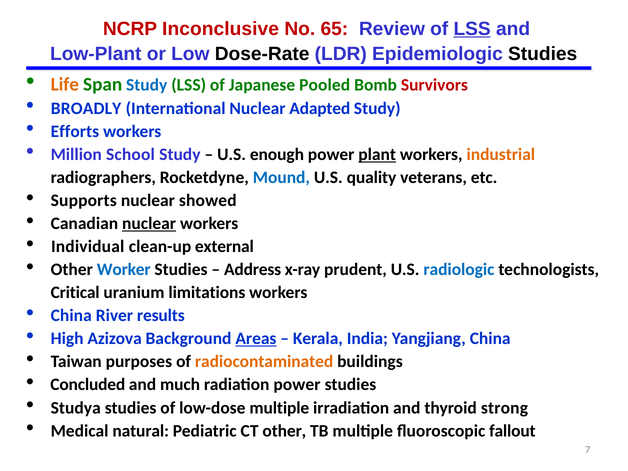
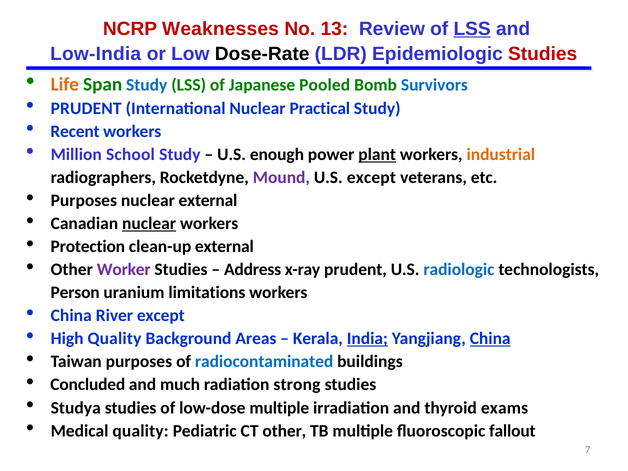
Inconclusive: Inconclusive -> Weaknesses (221, 29)
65: 65 -> 13 (334, 29)
Low-Plant: Low-Plant -> Low-India (96, 54)
Studies colour: black -> red (543, 54)
Survivors colour: red -> blue (434, 85)
BROADLY: BROADLY -> PRUDENT (86, 109)
Adapted: Adapted -> Practical (320, 109)
Efforts: Efforts -> Recent (75, 132)
Mound colour: blue -> purple (281, 178)
U.S quality: quality -> except (371, 178)
Supports: Supports -> Purposes (84, 201)
nuclear showed: showed -> external (208, 201)
Individual: Individual -> Protection (88, 247)
Worker colour: blue -> purple (124, 270)
Critical: Critical -> Person (75, 293)
River results: results -> except (161, 316)
High Azizova: Azizova -> Quality (114, 339)
Areas underline: present -> none (256, 339)
India underline: none -> present (367, 339)
China underline: none -> present (490, 339)
radiocontaminated colour: orange -> blue (264, 362)
radiation power: power -> strong (297, 385)
strong: strong -> exams (505, 408)
Medical natural: natural -> quality (141, 431)
